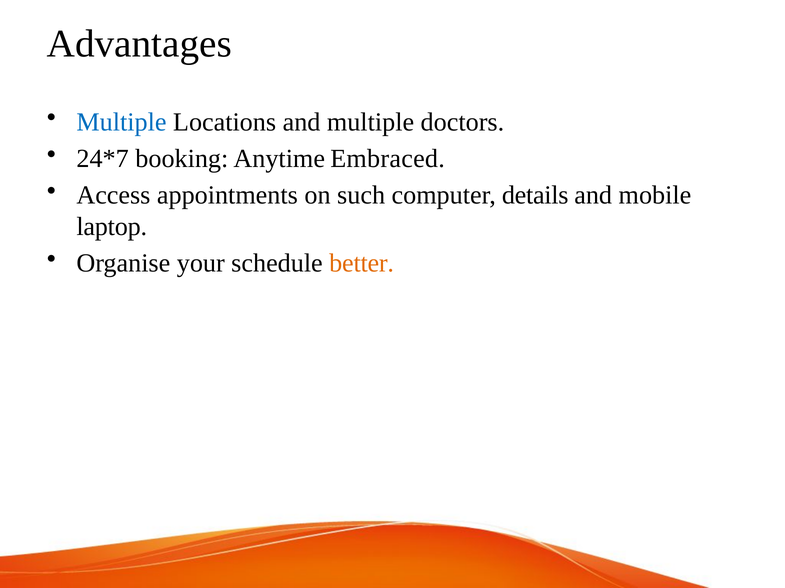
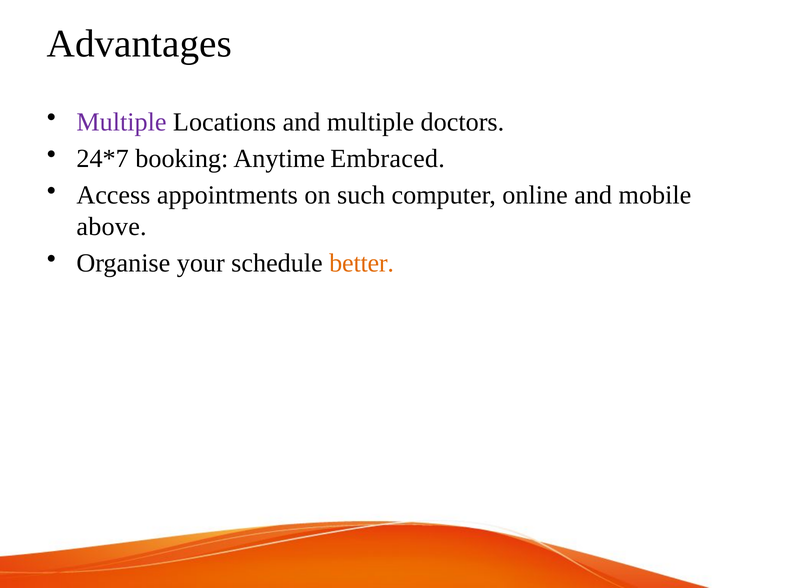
Multiple colour: blue -> purple (121, 122)
details: details -> online (535, 195)
laptop: laptop -> above (112, 227)
